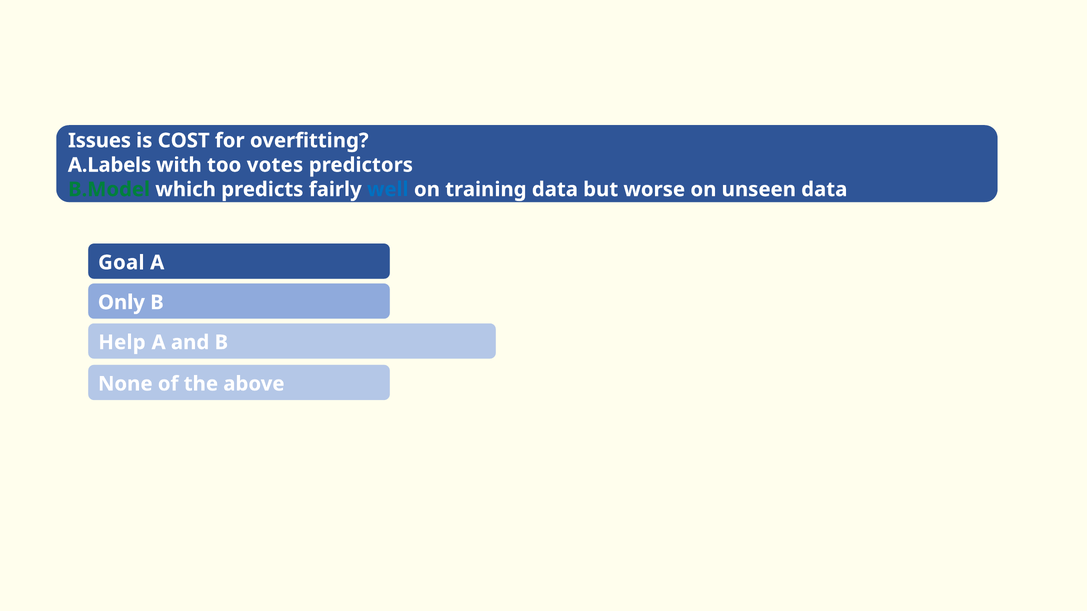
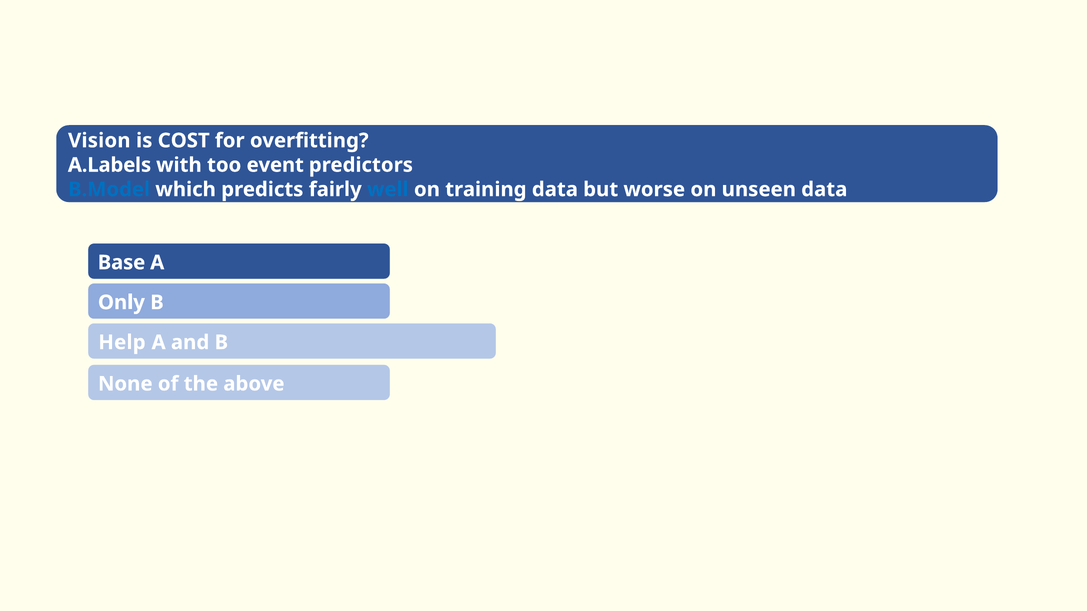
Issues: Issues -> Vision (99, 141)
votes: votes -> event (275, 165)
B.Model colour: green -> blue (109, 190)
Goal: Goal -> Base (121, 263)
